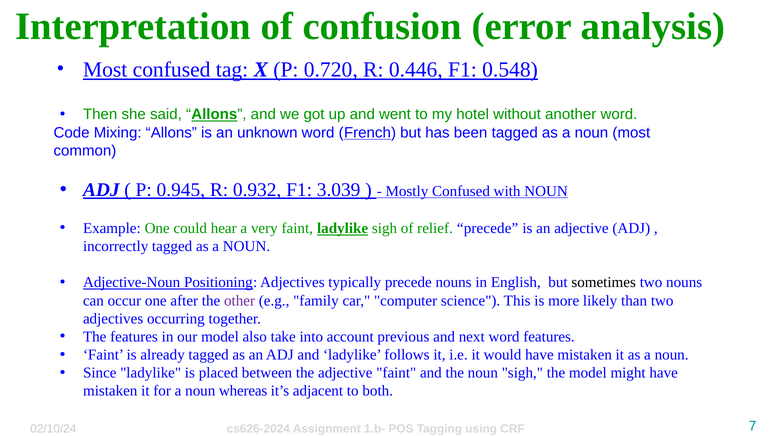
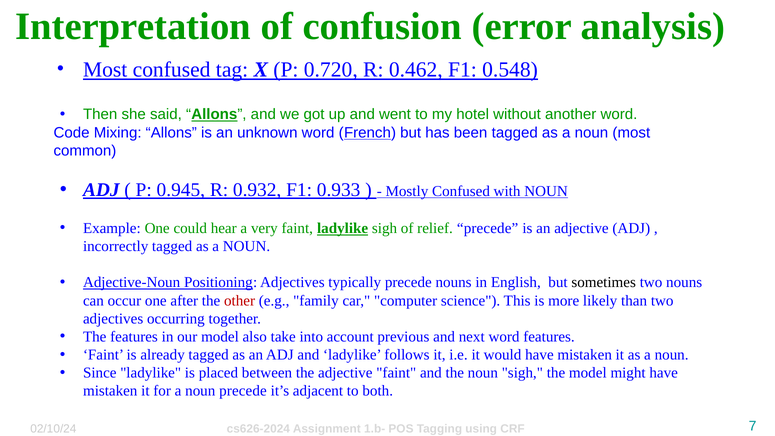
0.446: 0.446 -> 0.462 (416, 70)
3.039: 3.039 -> 0.933 (339, 190)
other colour: purple -> red (240, 301)
noun whereas: whereas -> precede (243, 391)
